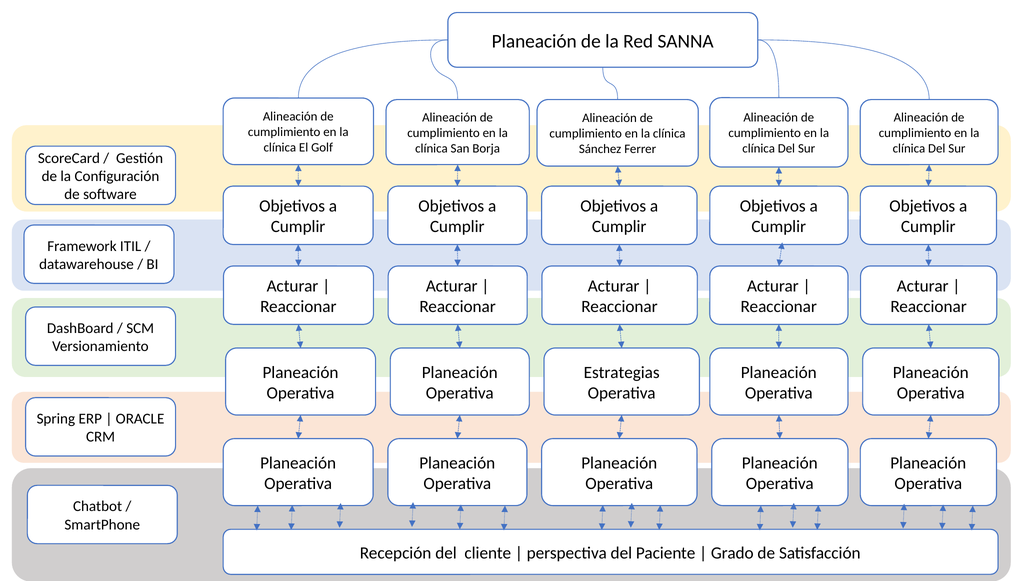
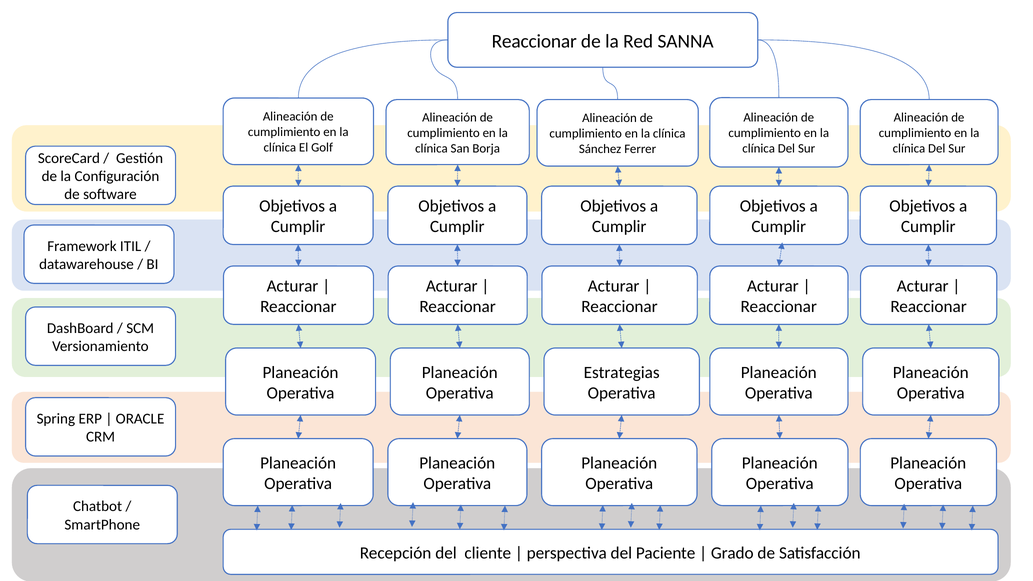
Planeación: Planeación -> Reaccionar (534, 41)
